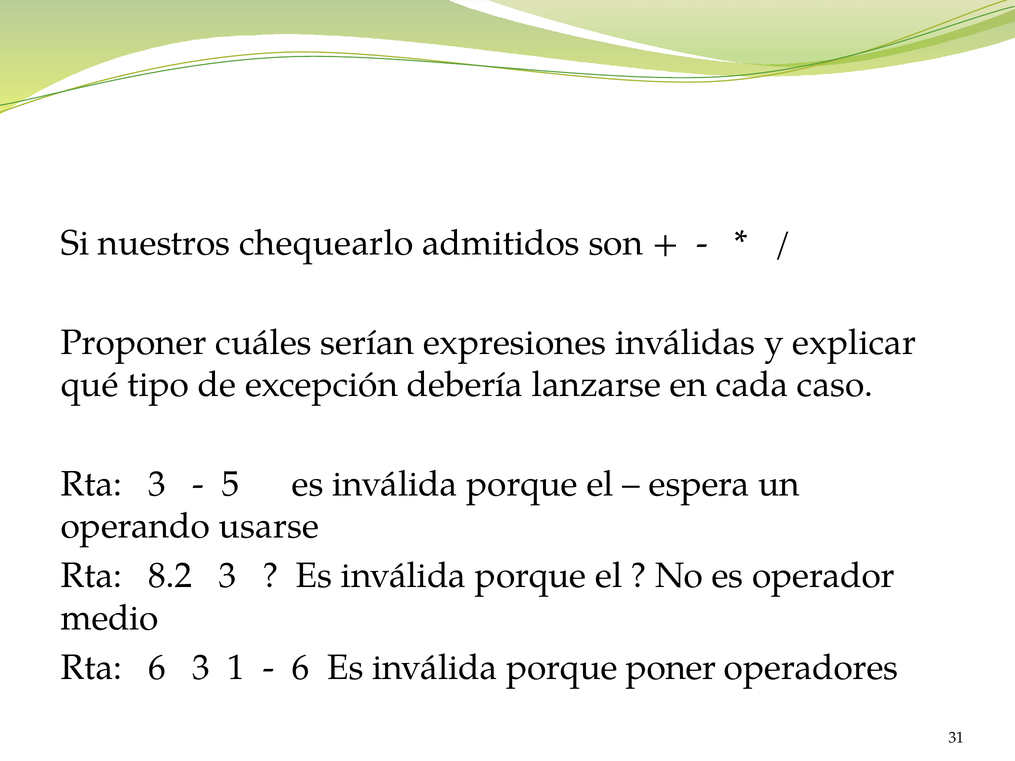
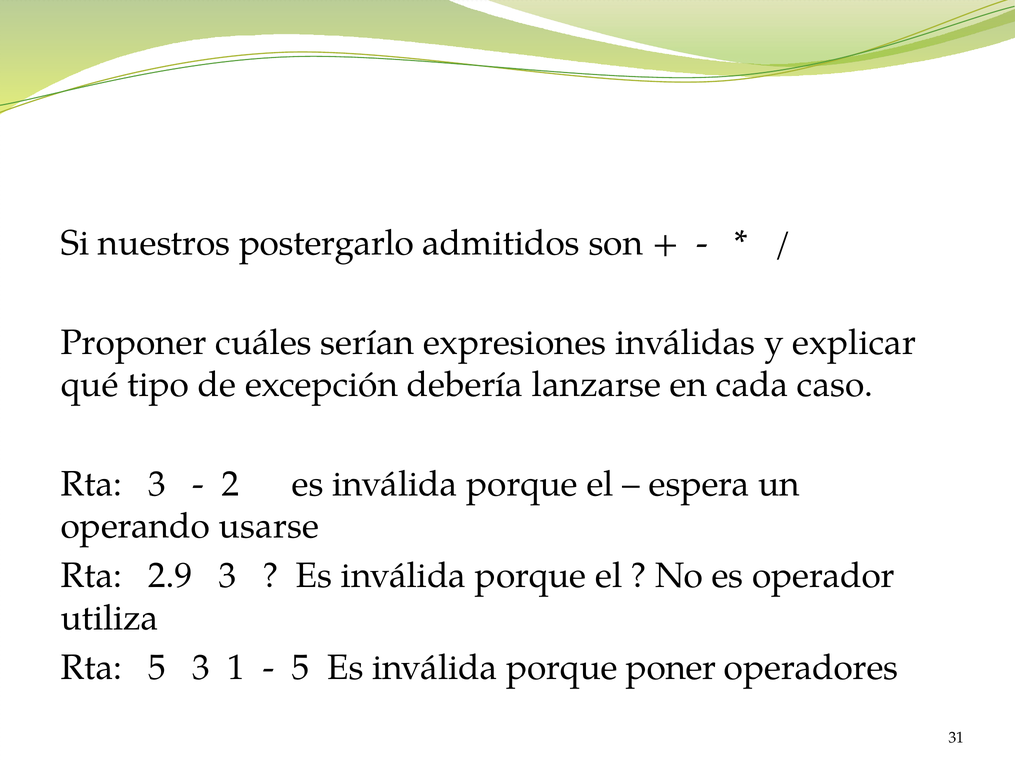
chequearlo: chequearlo -> postergarlo (327, 243)
5: 5 -> 2 (230, 484)
8.2: 8.2 -> 2.9 (170, 576)
medio: medio -> utiliza (110, 618)
Rta 6: 6 -> 5 (157, 668)
6: 6 -> 5 (301, 668)
